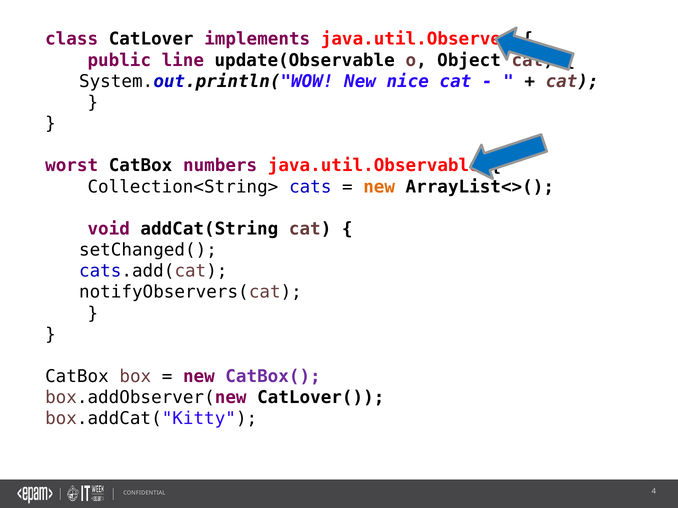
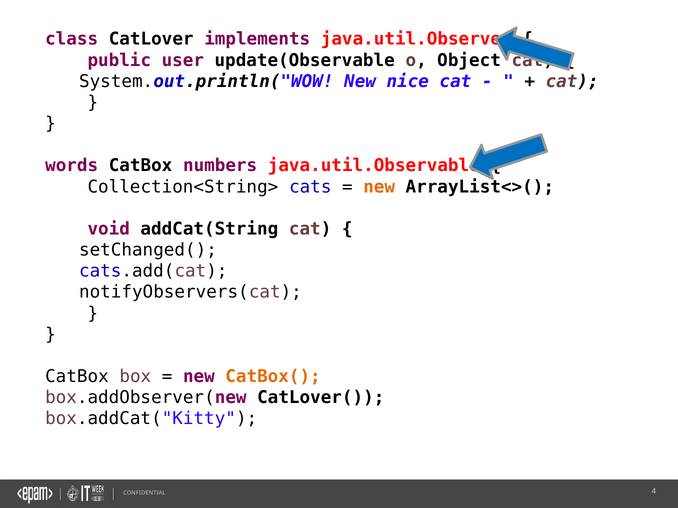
line: line -> user (183, 60)
worst: worst -> words (72, 166)
CatBox( colour: purple -> orange (273, 377)
